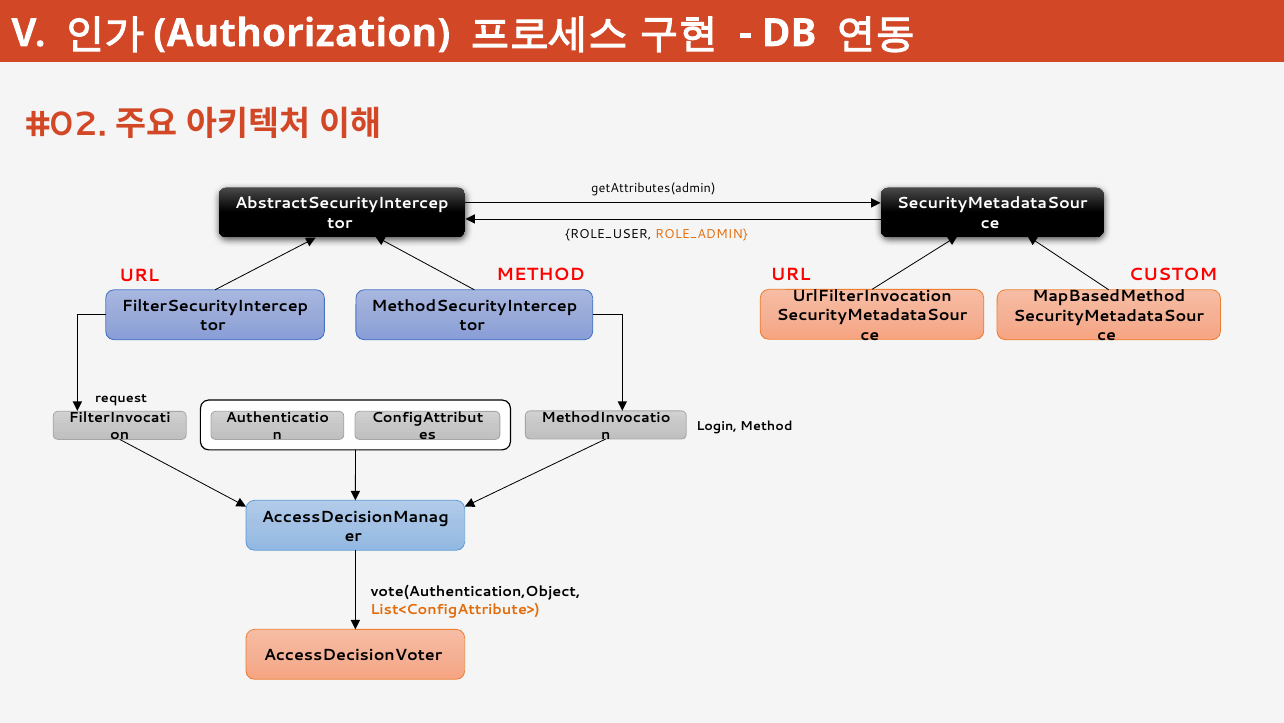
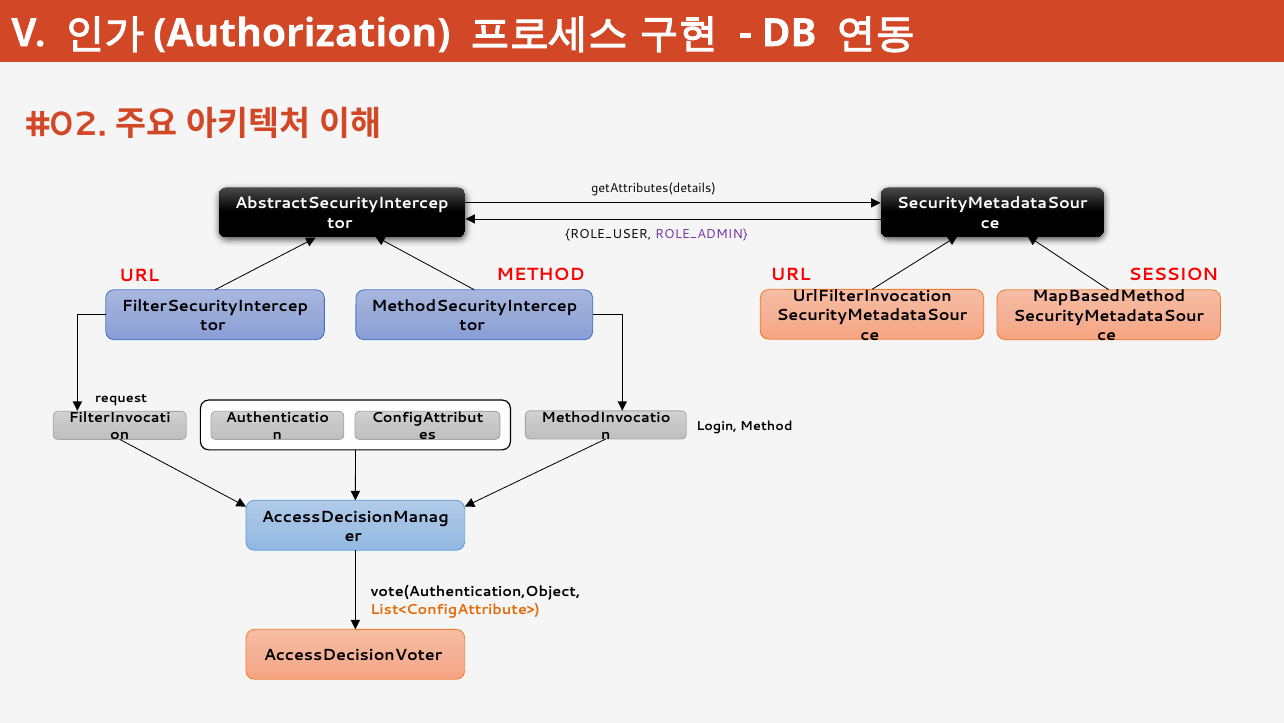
getAttributes(admin: getAttributes(admin -> getAttributes(details (654, 188)
ROLE_ADMIN colour: orange -> purple (702, 234)
CUSTOM: CUSTOM -> SESSION (1173, 275)
